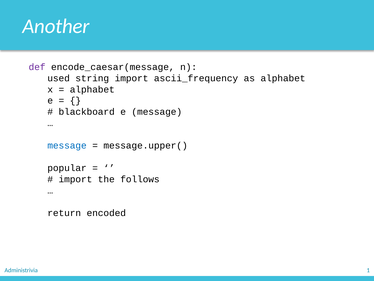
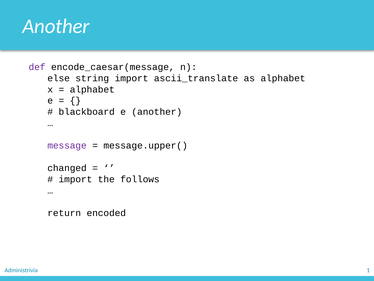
used: used -> else (59, 78)
ascii_frequency: ascii_frequency -> ascii_translate (196, 78)
e message: message -> another (157, 112)
message colour: blue -> purple (67, 145)
popular: popular -> changed (67, 168)
